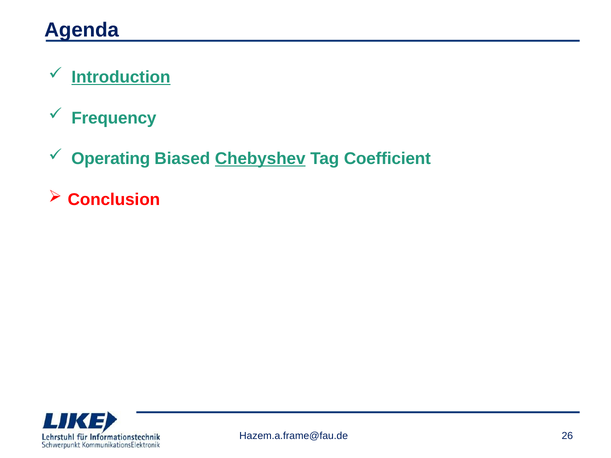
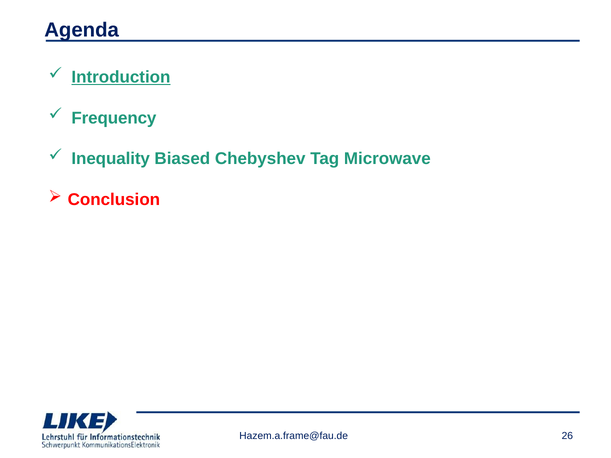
Operating: Operating -> Inequality (111, 159)
Chebyshev underline: present -> none (260, 159)
Coefficient: Coefficient -> Microwave (387, 159)
